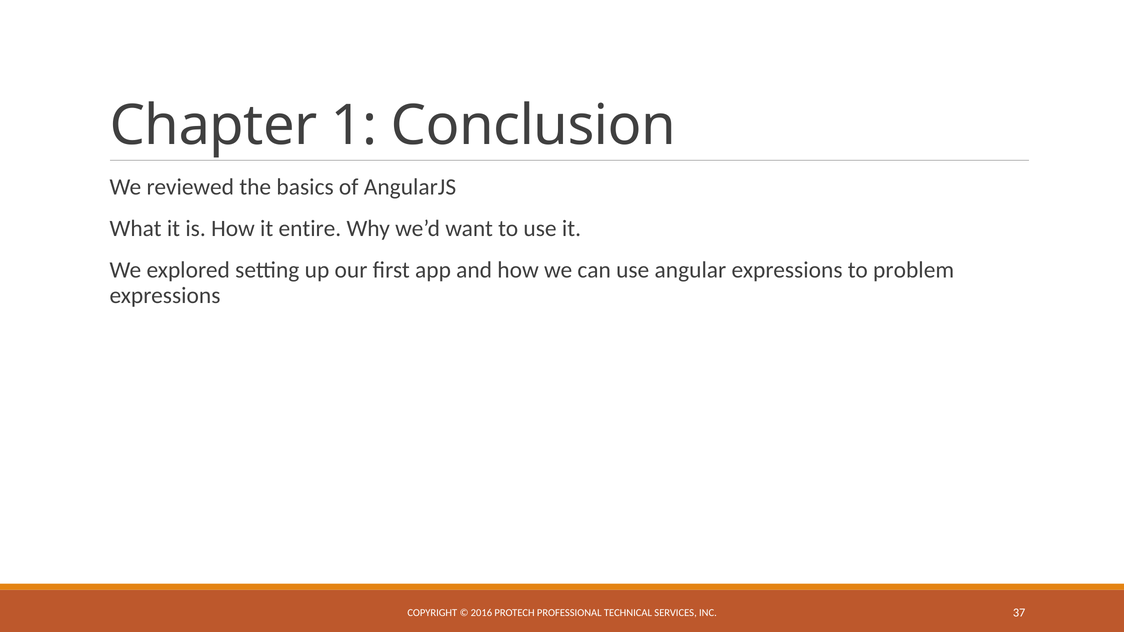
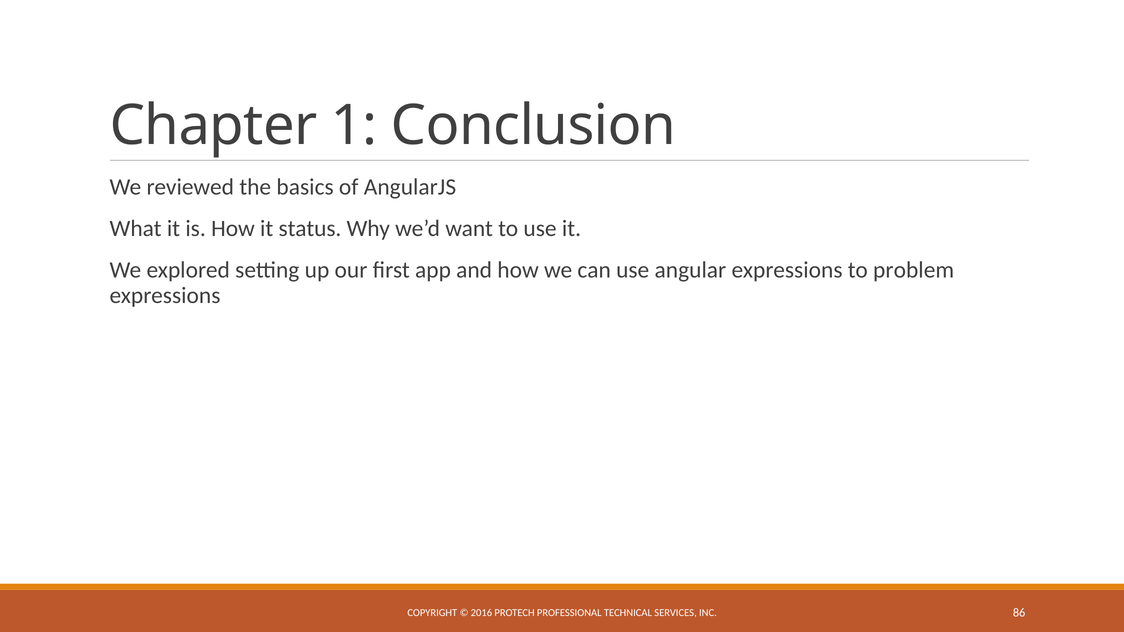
entire: entire -> status (310, 229)
37: 37 -> 86 (1019, 613)
